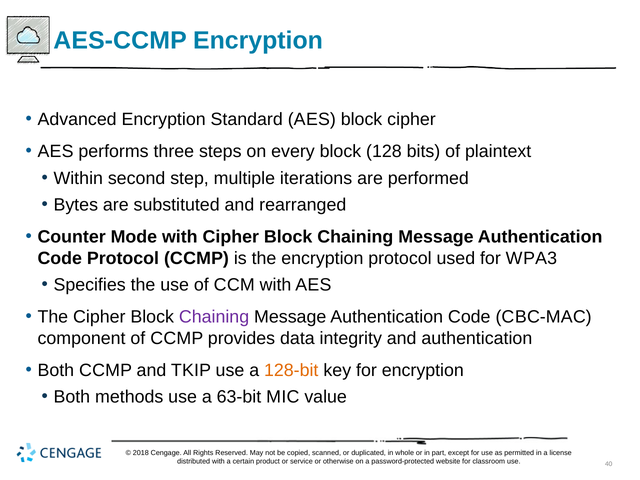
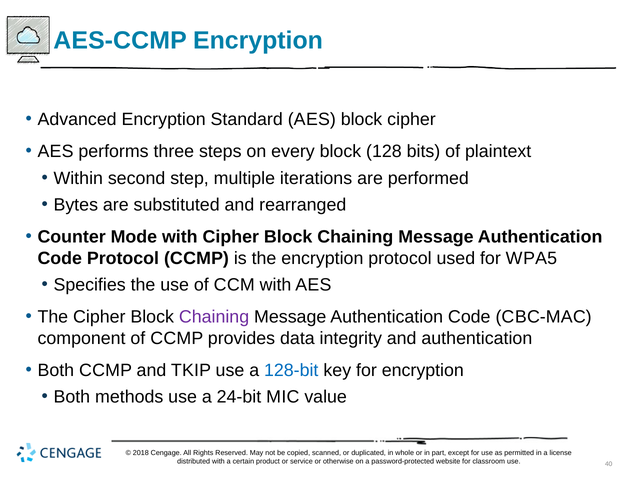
3: 3 -> 5 (552, 258)
128-bit colour: orange -> blue (291, 370)
63-bit: 63-bit -> 24-bit (239, 397)
